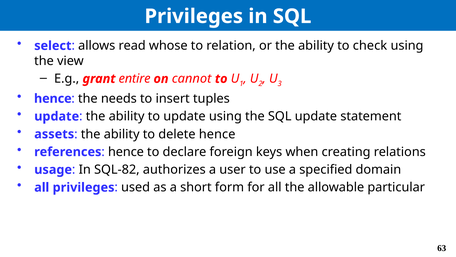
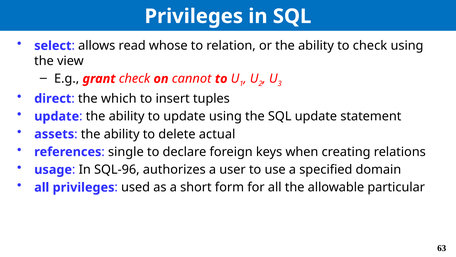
grant entire: entire -> check (135, 79)
hence: hence -> direct (53, 98)
needs: needs -> which (119, 98)
delete hence: hence -> actual (217, 134)
hence: hence -> single (126, 152)
SQL-82: SQL-82 -> SQL-96 (117, 169)
